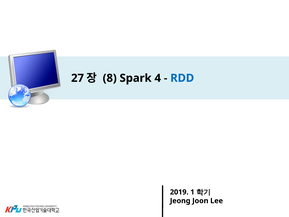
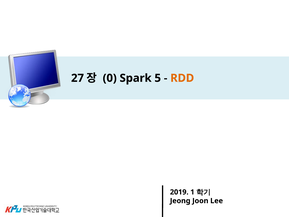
8: 8 -> 0 (110, 78)
4: 4 -> 5 (158, 78)
RDD colour: blue -> orange (182, 78)
